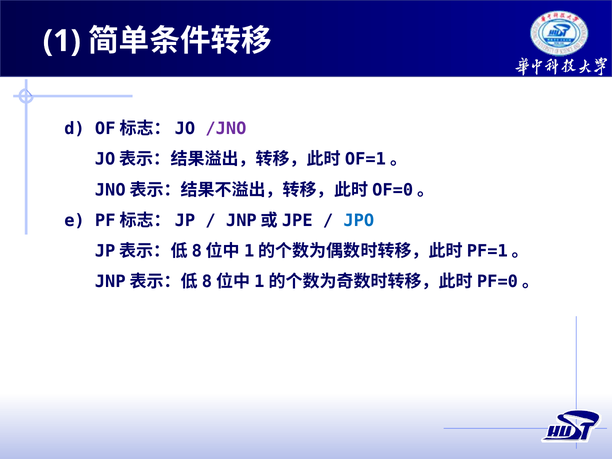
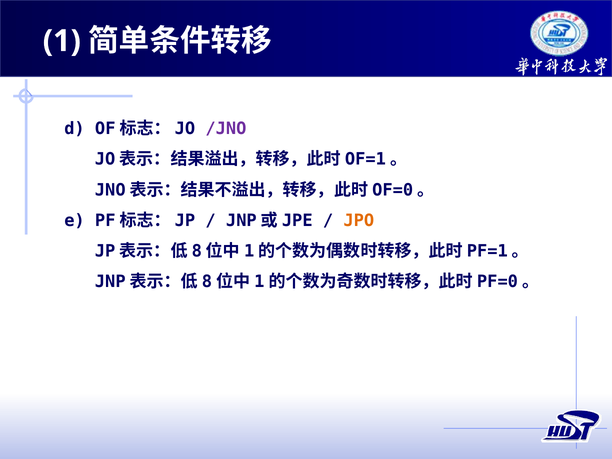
JPO colour: blue -> orange (359, 221)
